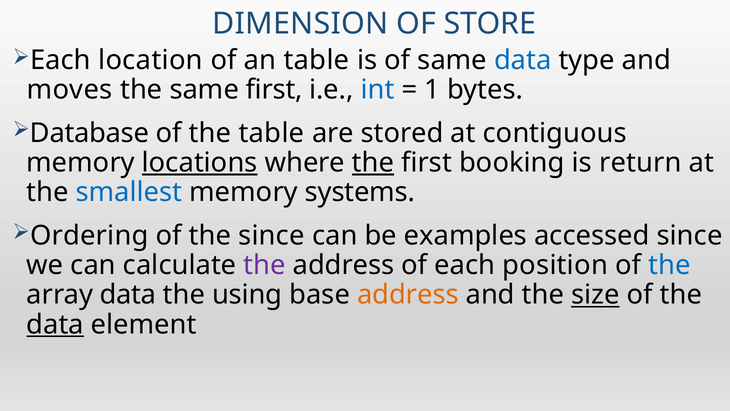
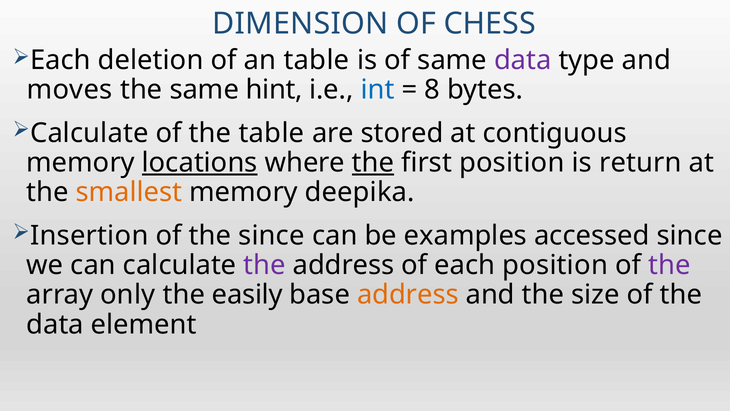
STORE: STORE -> CHESS (490, 24)
location: location -> deletion (151, 60)
data colour: blue -> purple (523, 60)
same first: first -> hint (274, 90)
1: 1 -> 8 (432, 90)
Database: Database -> Calculate (89, 133)
first booking: booking -> position (512, 163)
smallest colour: blue -> orange (129, 192)
systems: systems -> deepika (360, 192)
Ordering: Ordering -> Insertion (89, 236)
the colour: blue -> purple (669, 265)
array data: data -> only (128, 295)
using: using -> easily (247, 295)
size underline: present -> none (595, 295)
data underline: present -> none (55, 324)
